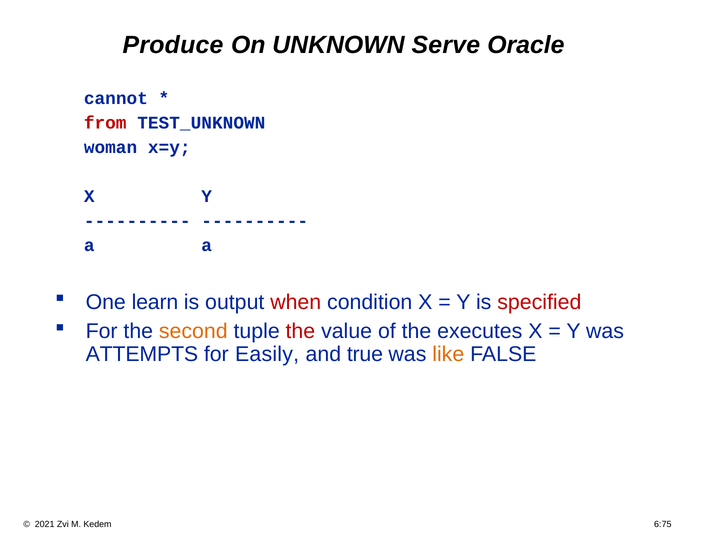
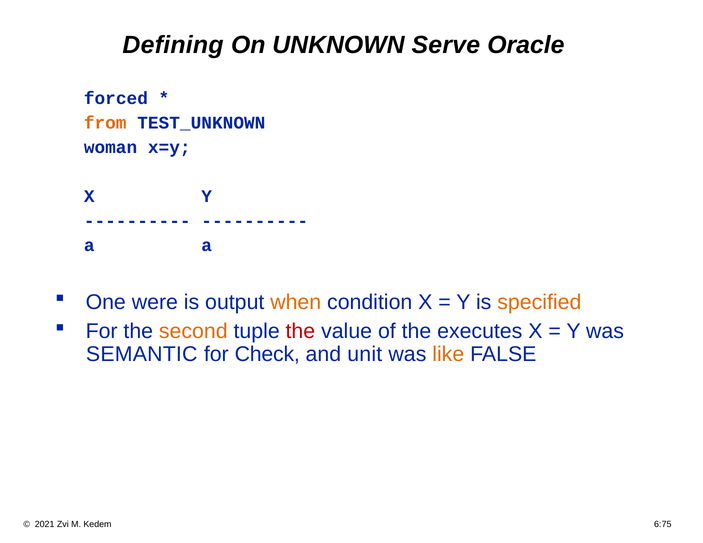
Produce: Produce -> Defining (173, 45)
cannot: cannot -> forced (116, 98)
from colour: red -> orange (105, 123)
learn: learn -> were (155, 302)
when colour: red -> orange (296, 302)
specified colour: red -> orange (539, 302)
ATTEMPTS: ATTEMPTS -> SEMANTIC (142, 355)
Easily: Easily -> Check (267, 355)
true: true -> unit (365, 355)
